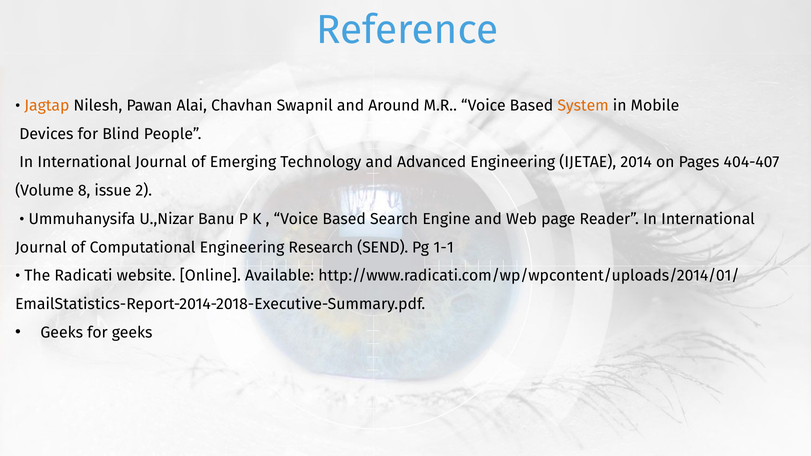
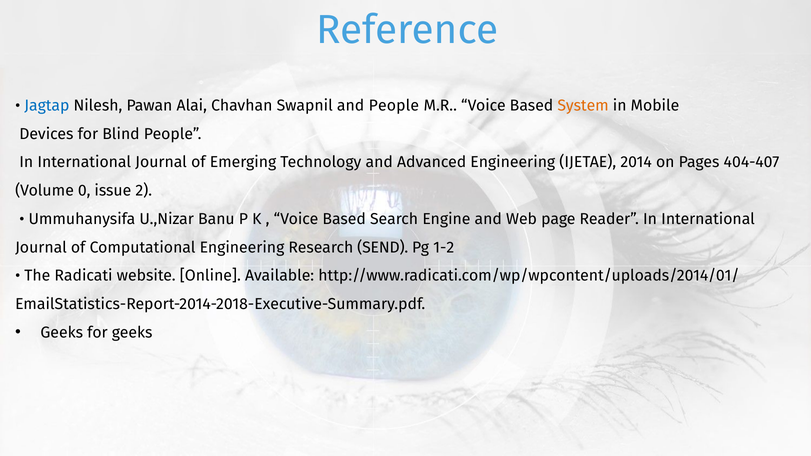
Jagtap colour: orange -> blue (47, 106)
and Around: Around -> People (394, 106)
8: 8 -> 0 (84, 191)
1-1: 1-1 -> 1-2 (444, 248)
